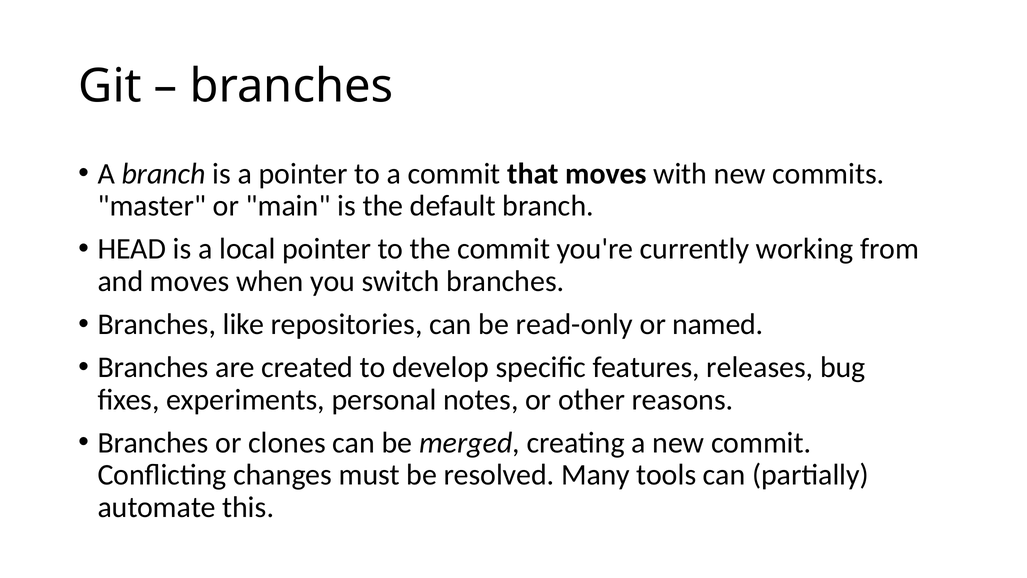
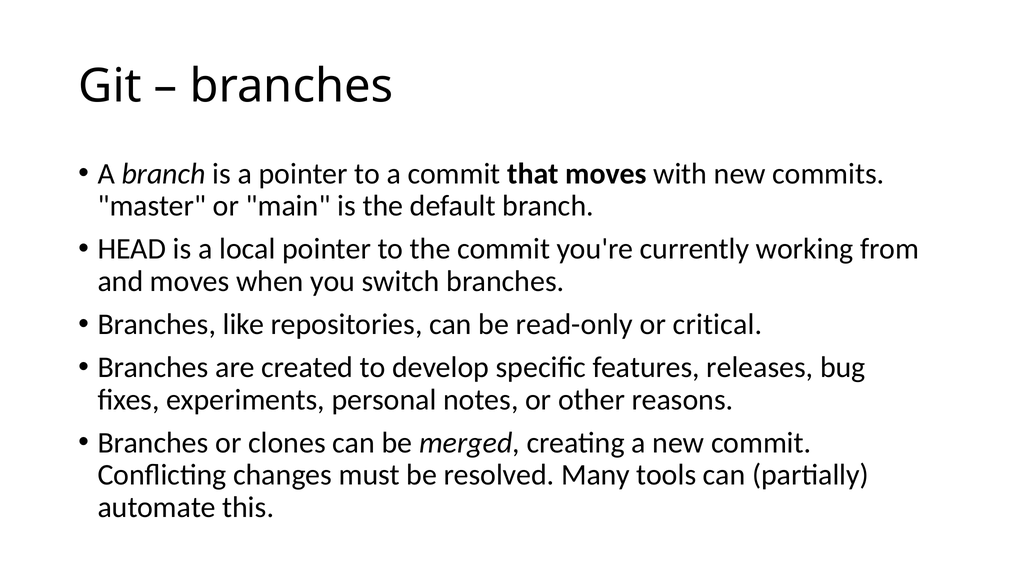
named: named -> critical (718, 324)
